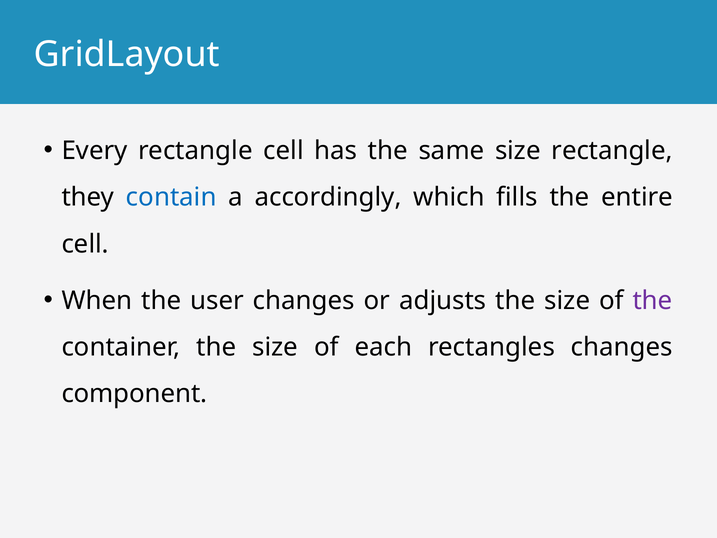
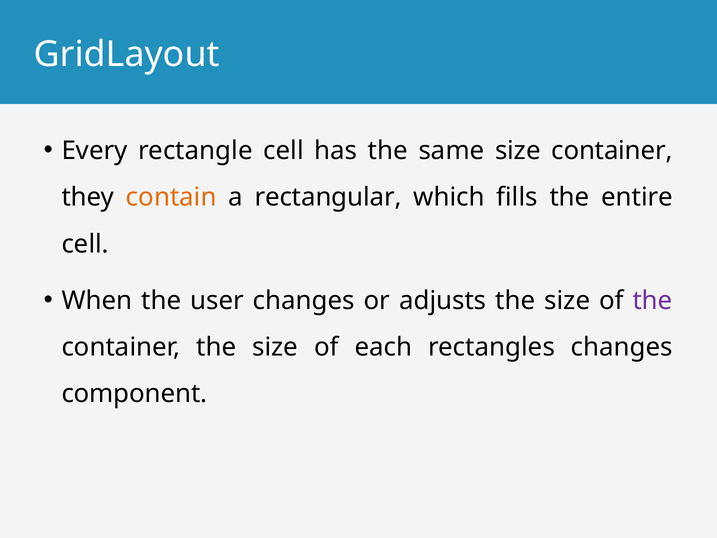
size rectangle: rectangle -> container (612, 151)
contain colour: blue -> orange (171, 197)
accordingly: accordingly -> rectangular (328, 197)
